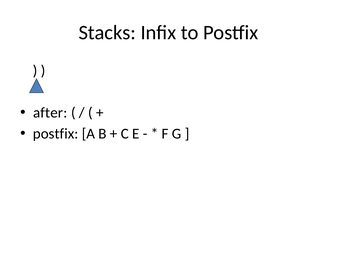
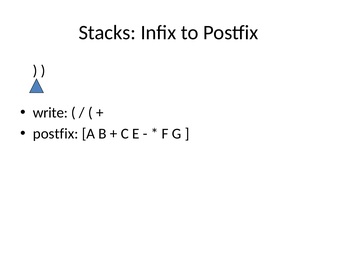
after: after -> write (50, 113)
